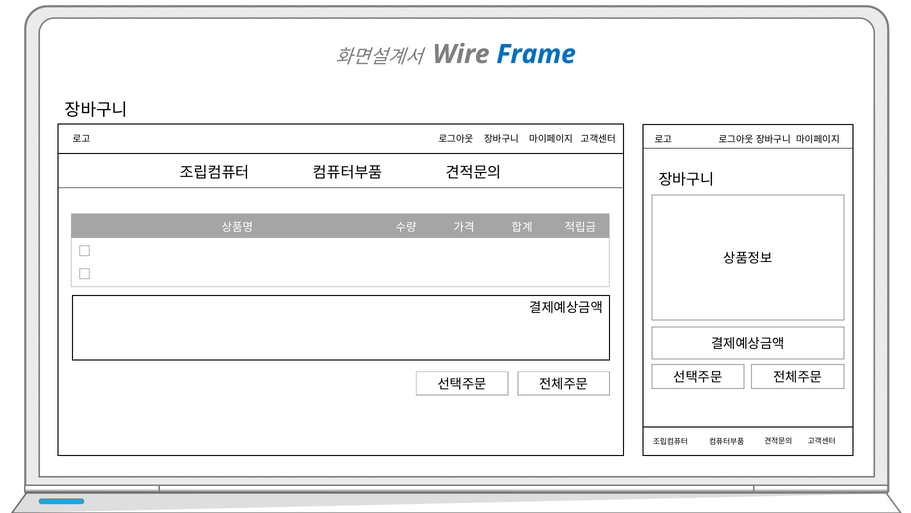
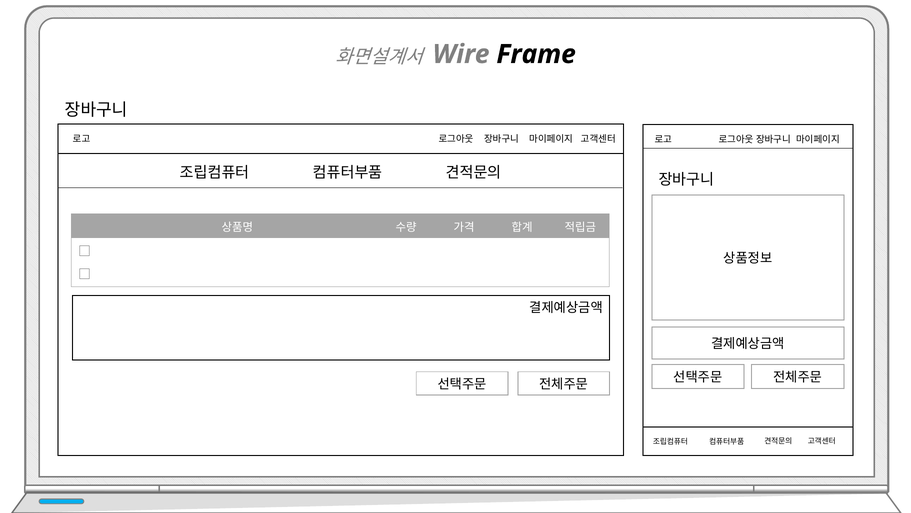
Frame colour: blue -> black (536, 54)
